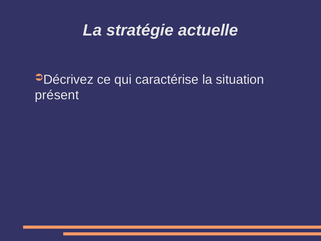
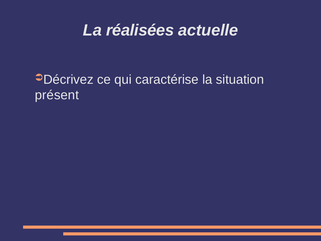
stratégie: stratégie -> réalisées (140, 30)
